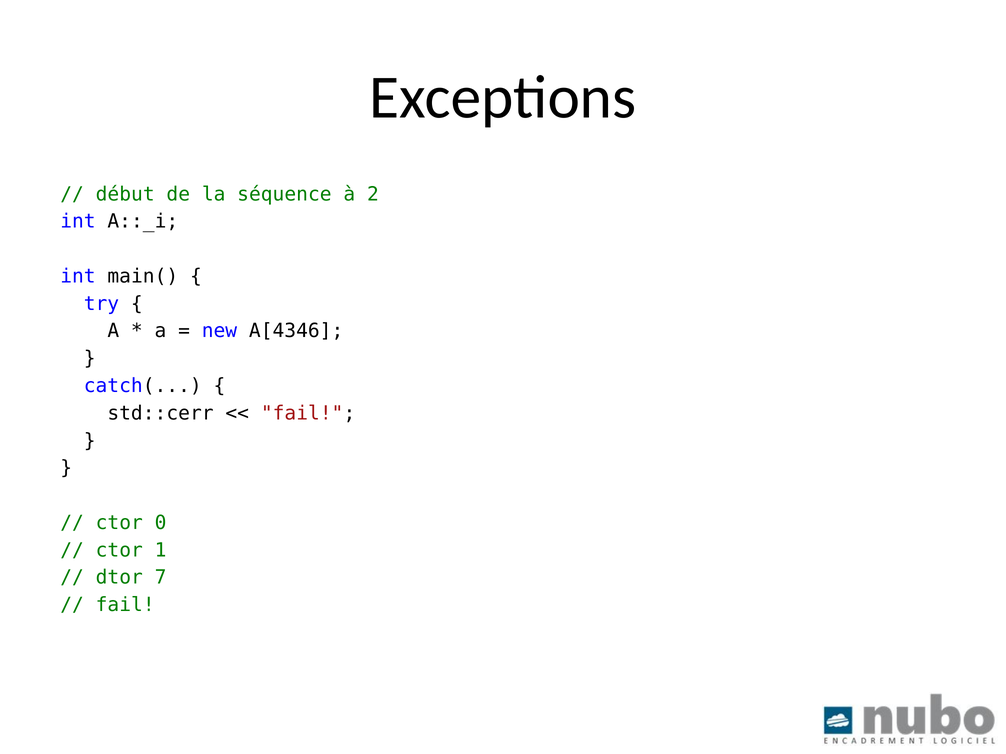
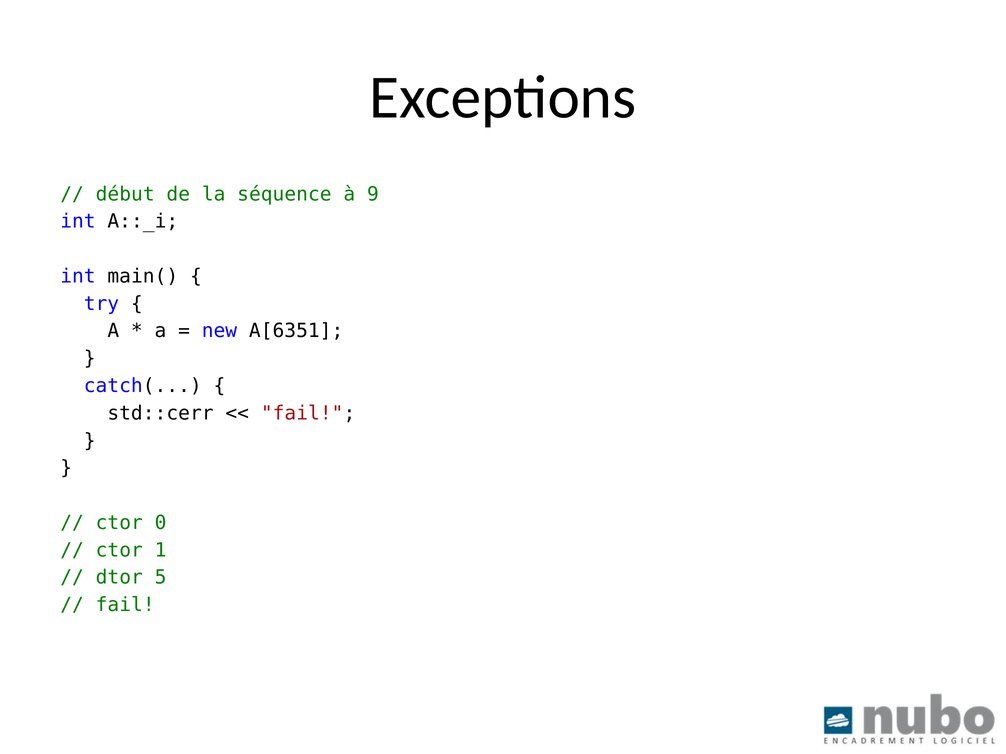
2: 2 -> 9 (373, 194)
A[4346: A[4346 -> A[6351 (296, 331)
7: 7 -> 5 (161, 578)
